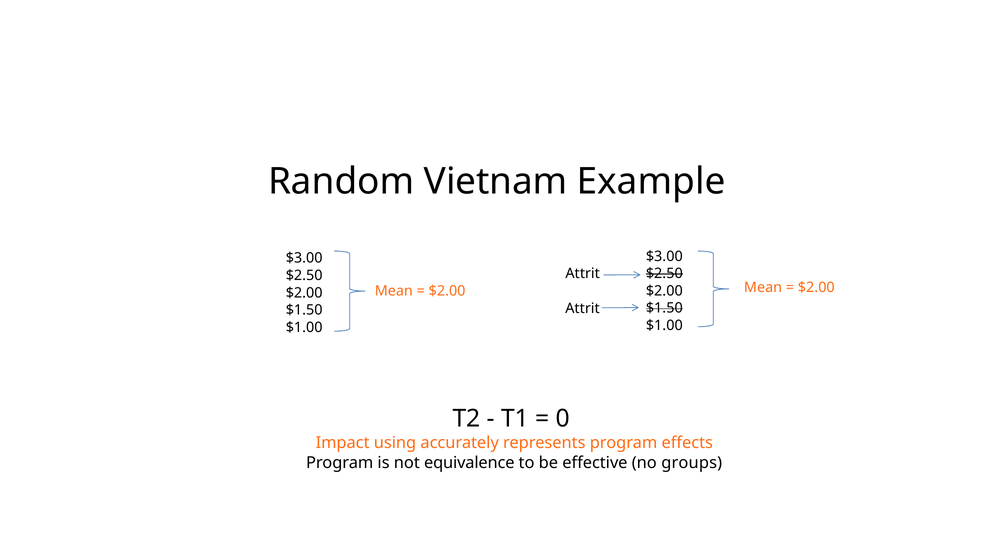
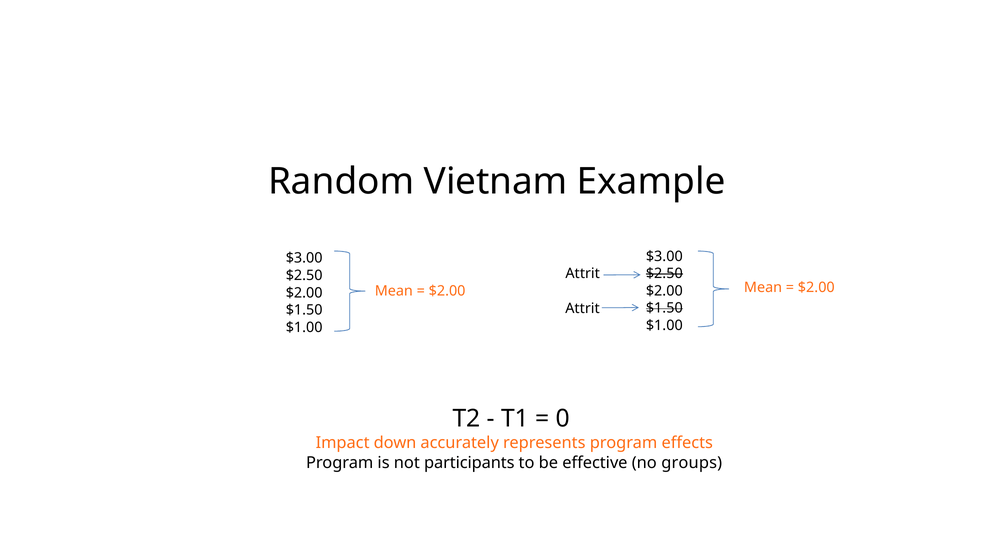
using: using -> down (395, 443)
equivalence: equivalence -> participants (469, 463)
